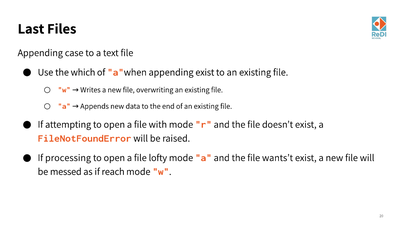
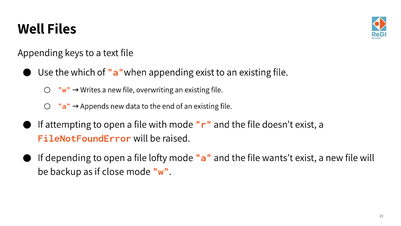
Last: Last -> Well (31, 29)
case: case -> keys (74, 53)
processing: processing -> depending (68, 157)
messed: messed -> backup (66, 171)
reach: reach -> close (113, 171)
